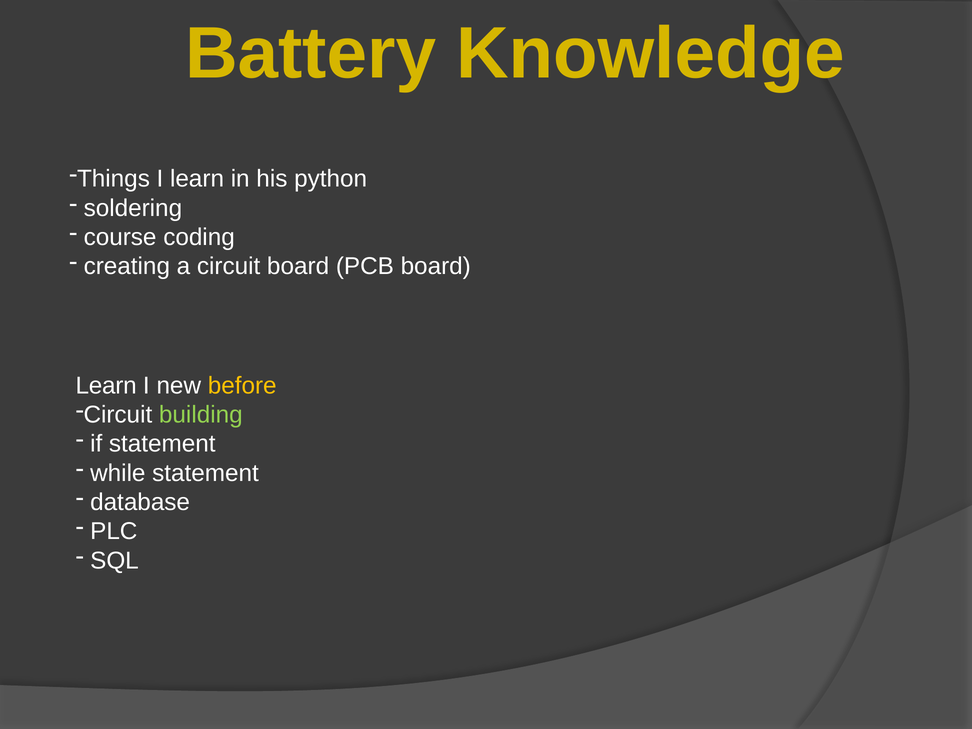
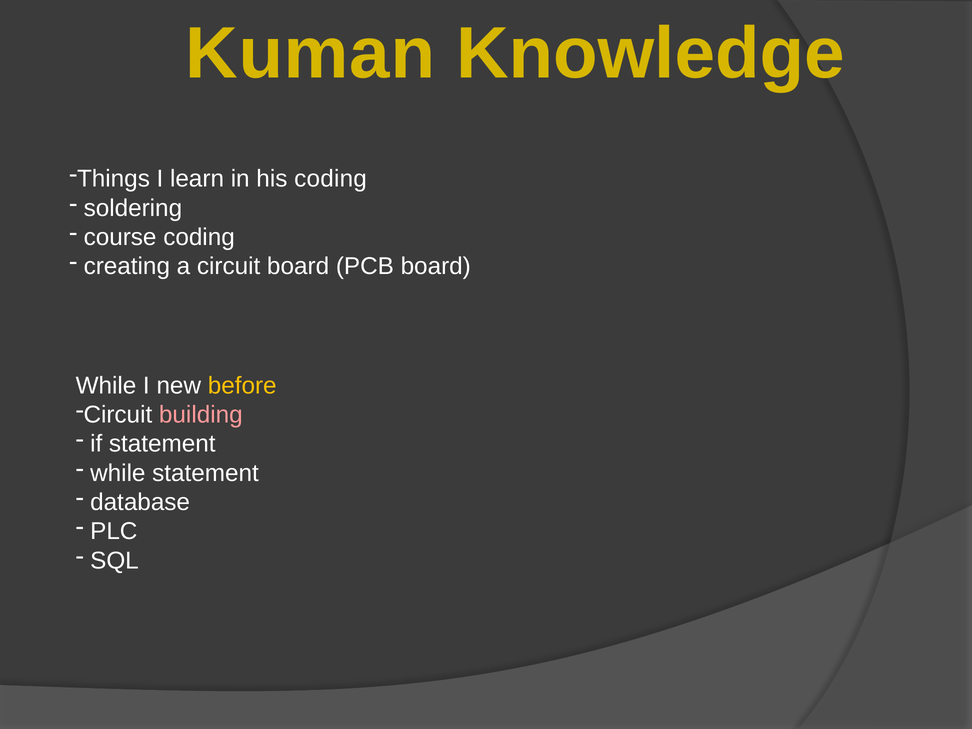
Battery: Battery -> Kuman (310, 54)
his python: python -> coding (331, 179)
Learn: Learn -> While (106, 386)
building colour: light green -> pink (201, 415)
